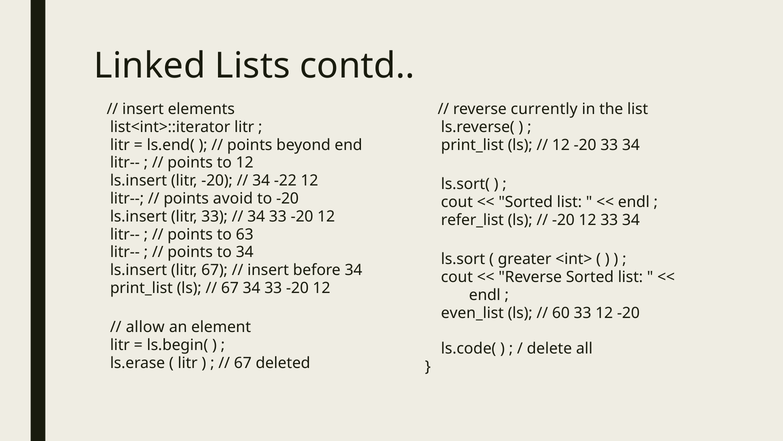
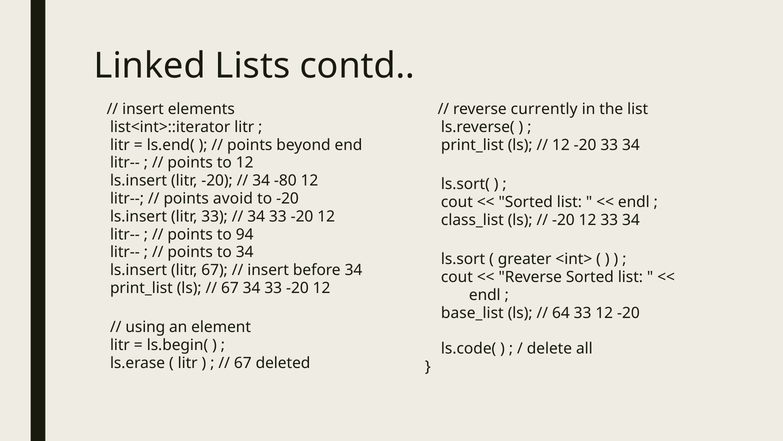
-22: -22 -> -80 (285, 180)
refer_list: refer_list -> class_list (472, 220)
63: 63 -> 94 (245, 234)
even_list: even_list -> base_list (472, 313)
60: 60 -> 64 (561, 313)
allow: allow -> using (145, 327)
